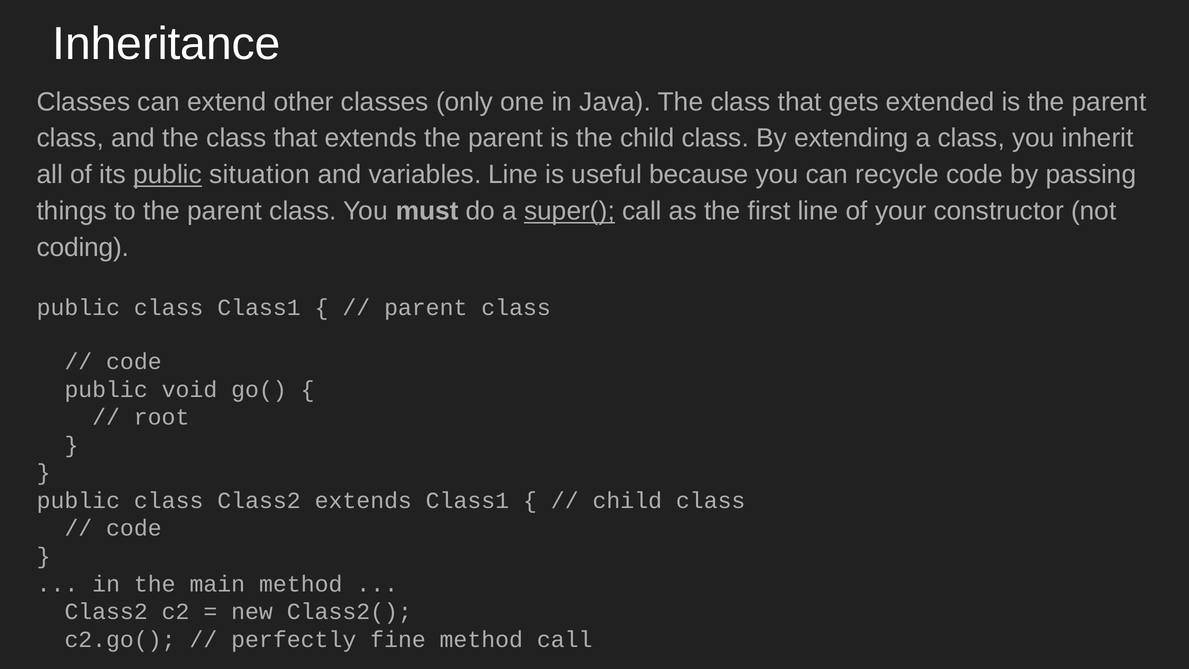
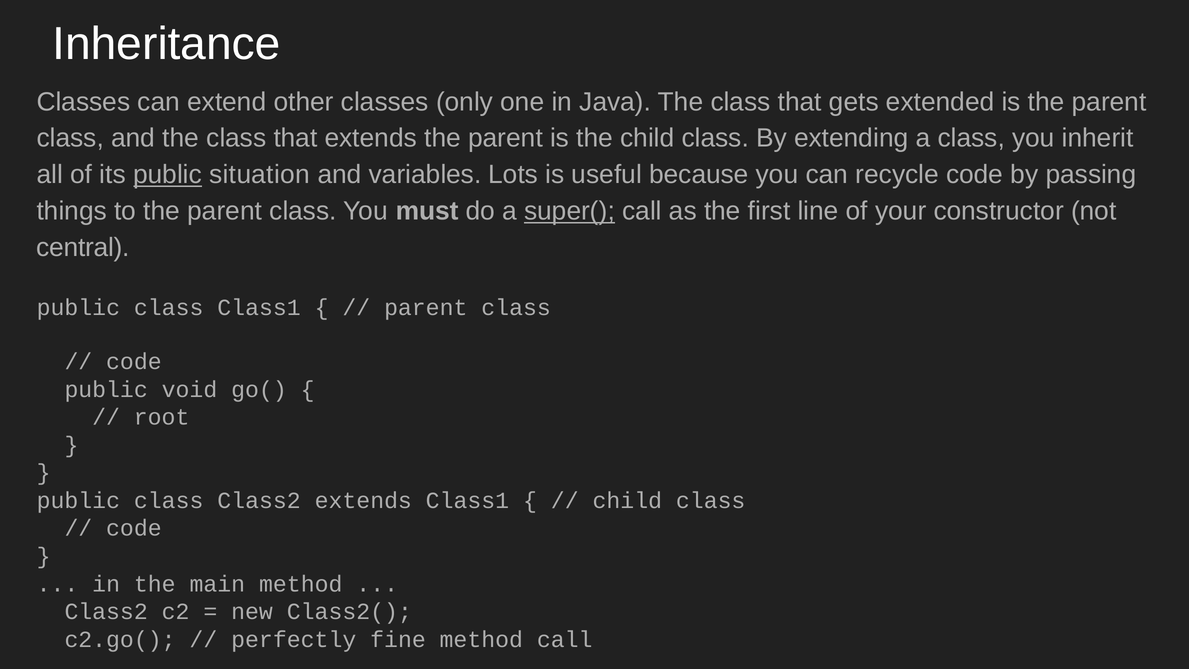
variables Line: Line -> Lots (513, 175)
coding: coding -> central (83, 247)
